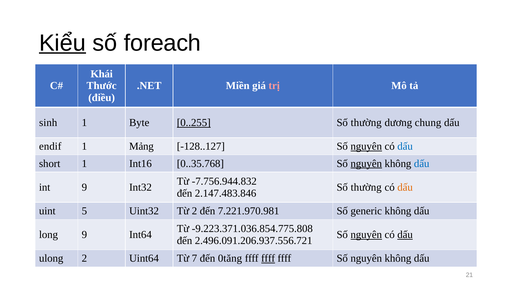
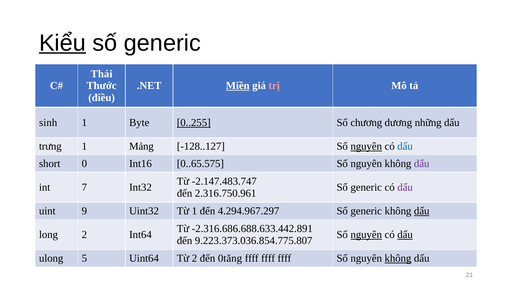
foreach: foreach -> generic (162, 43)
Khái: Khái -> Thái (102, 74)
Miền underline: none -> present (238, 86)
thường: thường -> chương (366, 123)
chung: chung -> những (428, 123)
endif: endif -> trưng (50, 146)
short 1: 1 -> 0 (84, 164)
0..35.768: 0..35.768 -> 0..65.575 (200, 164)
nguyên underline: present -> none (366, 164)
dấu colour: blue -> purple (422, 164)
-7.756.944.832: -7.756.944.832 -> -2.147.483.747 (224, 181)
int 9: 9 -> 7 (84, 187)
thường: thường -> generic (366, 187)
dấu colour: orange -> purple (405, 187)
2.147.483.846: 2.147.483.846 -> 2.316.750.961 (226, 193)
5: 5 -> 9 (84, 211)
Từ 2: 2 -> 1 (194, 211)
7.221.970.981: 7.221.970.981 -> 4.294.967.297 (249, 211)
dấu underline: none -> present (422, 211)
-9.223.371.036.854.775.808: -9.223.371.036.854.775.808 -> -2.316.686.688.633.442.891 (252, 229)
long 9: 9 -> 2 (84, 235)
2.496.091.206.937.556.721: 2.496.091.206.937.556.721 -> 9.223.373.036.854.775.807 (254, 241)
ulong 2: 2 -> 5 (84, 258)
Từ 7: 7 -> 2 (194, 258)
ffff underline: present -> none (268, 258)
không underline: none -> present (398, 258)
